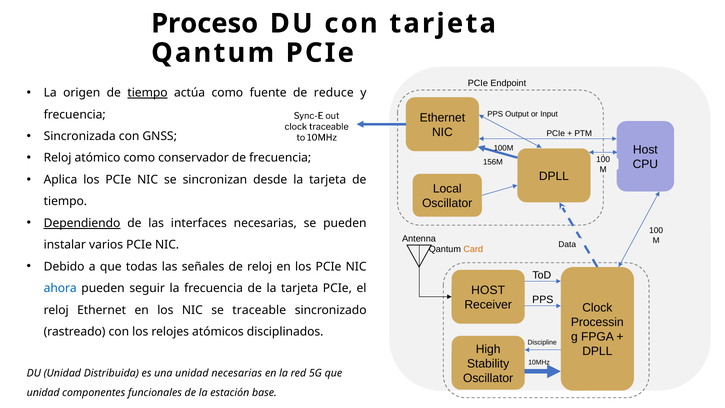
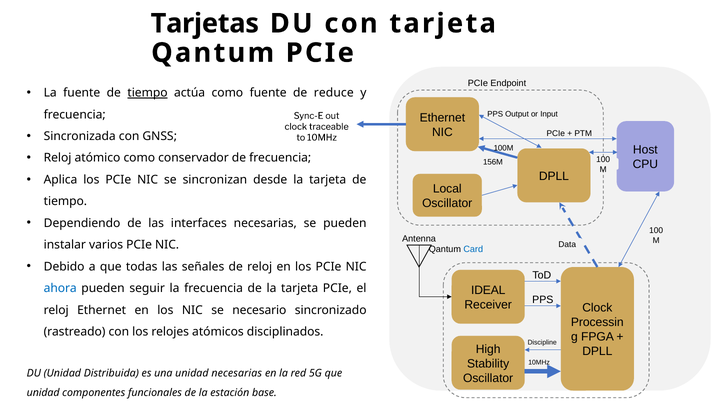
Proceso: Proceso -> Tarjetas (205, 23)
La origen: origen -> fuente (82, 93)
Dependiendo underline: present -> none (82, 223)
Card colour: orange -> blue (473, 249)
HOST: HOST -> IDEAL (488, 290)
se traceable: traceable -> necesario (259, 310)
